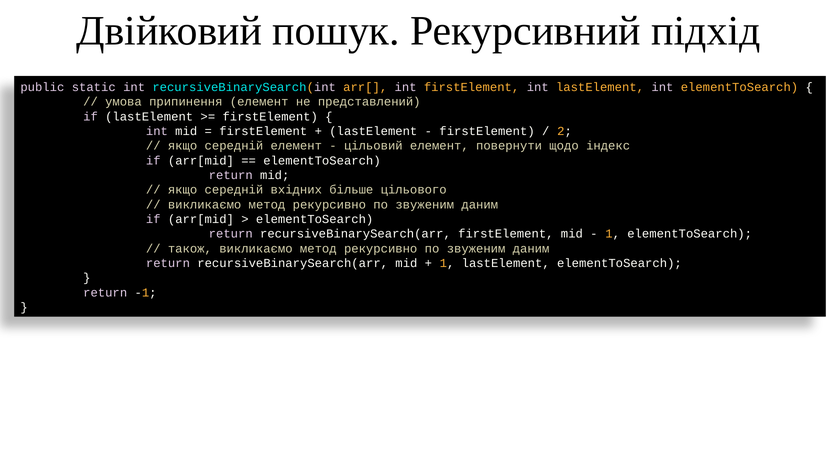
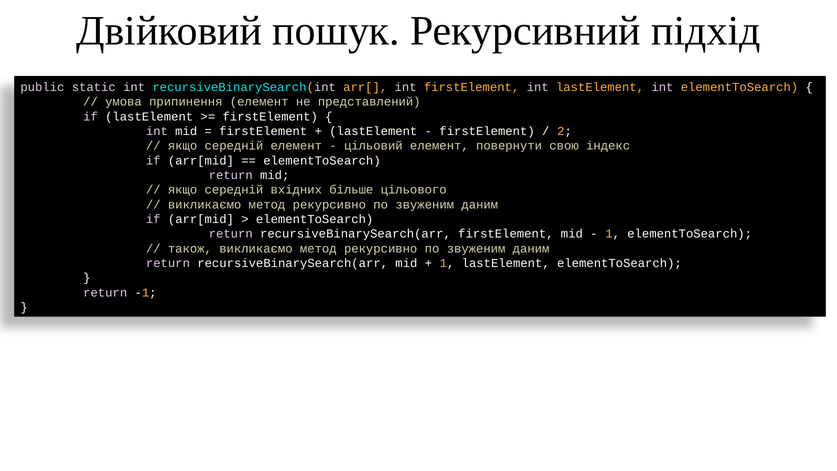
щодо: щодо -> свою (564, 146)
